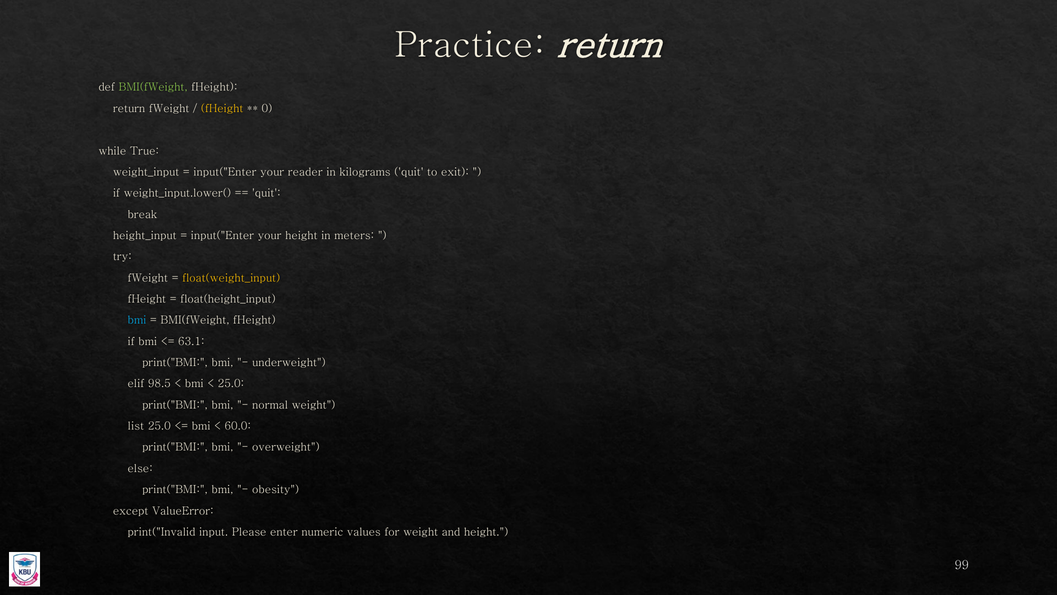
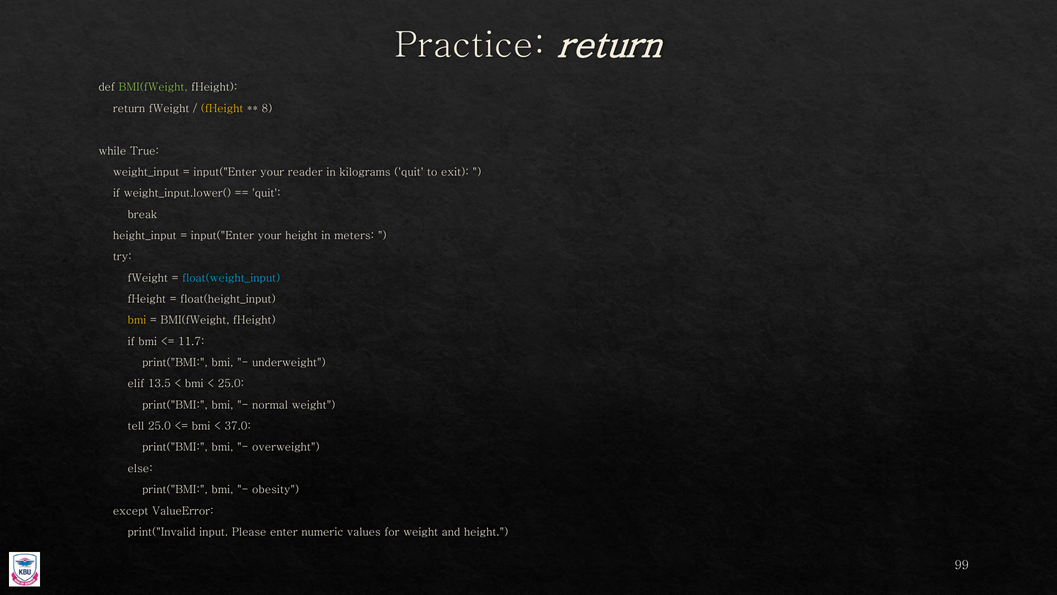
0: 0 -> 8 (267, 108)
float(weight_input colour: yellow -> light blue (231, 278)
bmi colour: light blue -> yellow (137, 320)
63.1: 63.1 -> 11.7 (191, 341)
98.5: 98.5 -> 13.5 (159, 384)
list: list -> tell (136, 426)
60.0: 60.0 -> 37.0 (238, 426)
